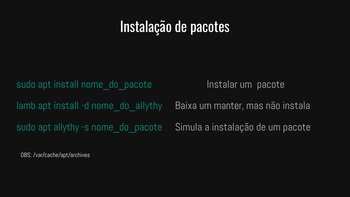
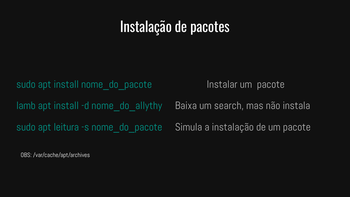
manter: manter -> search (229, 106)
allythy: allythy -> leitura (66, 127)
